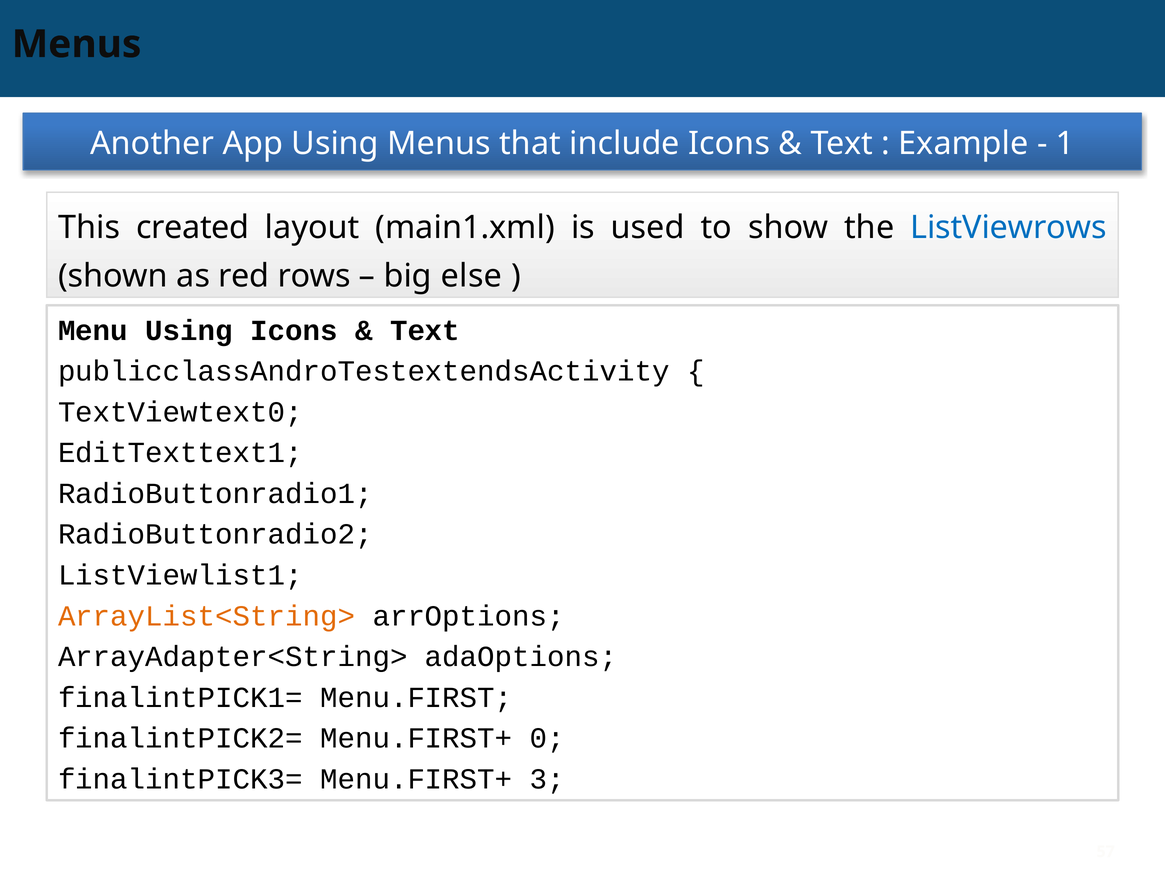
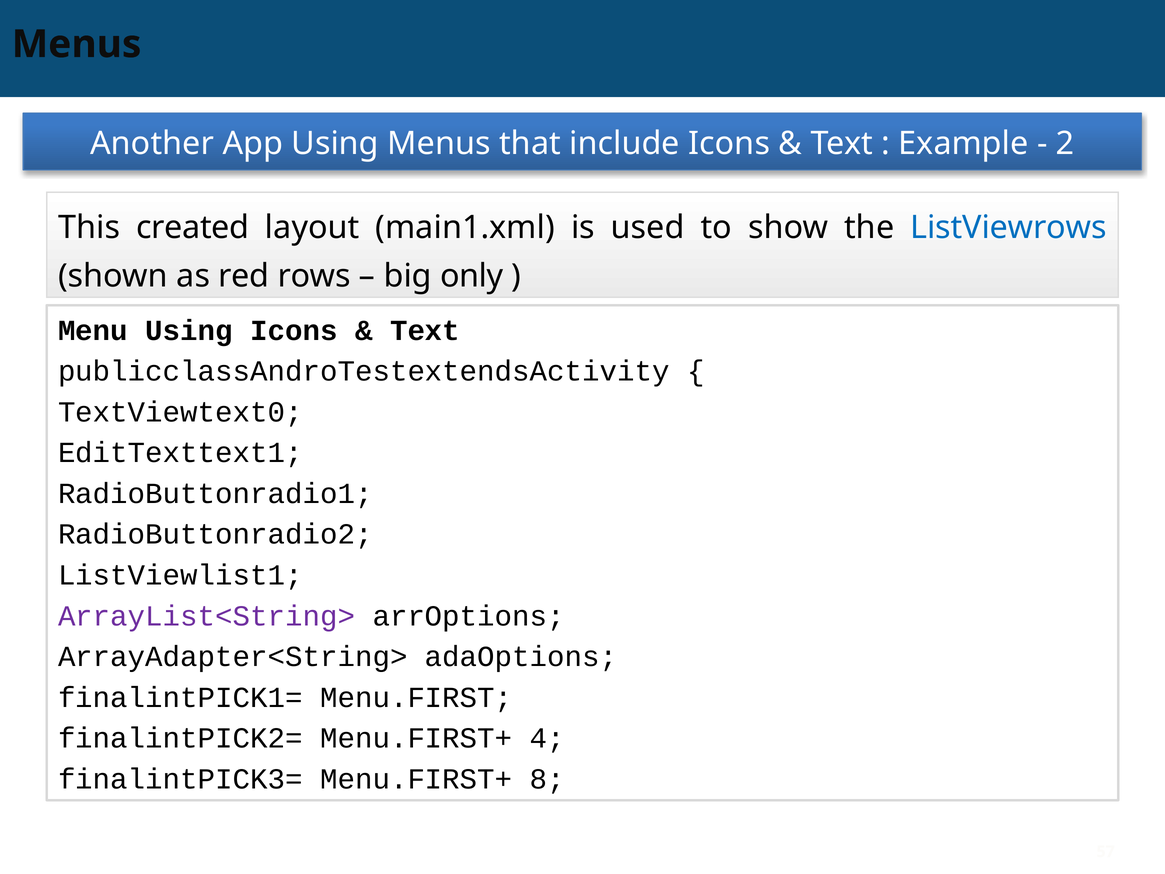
1: 1 -> 2 (1065, 144)
else: else -> only (472, 276)
ArrayList<String> colour: orange -> purple (207, 616)
0: 0 -> 4 (547, 738)
3: 3 -> 8 (547, 779)
